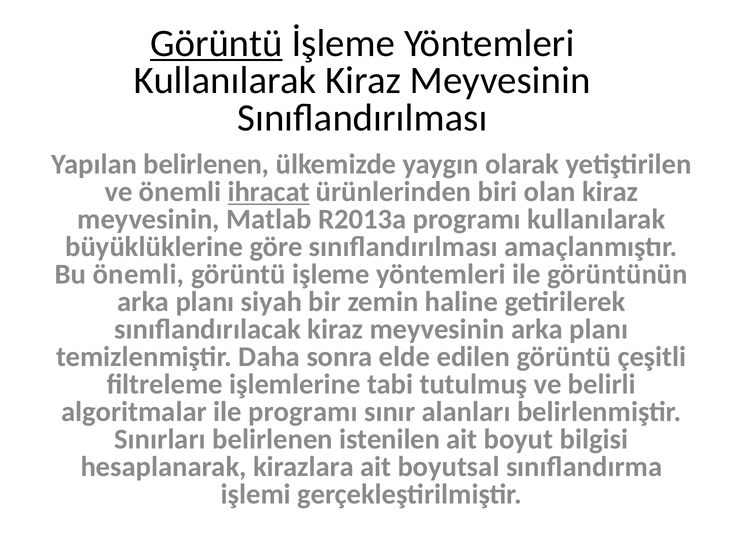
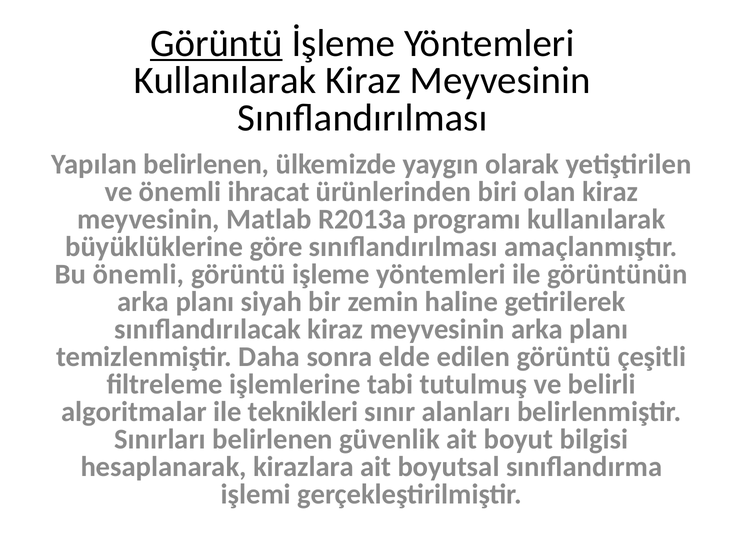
ihracat underline: present -> none (269, 192)
ile programı: programı -> teknikleri (303, 412)
istenilen: istenilen -> güvenlik (390, 440)
